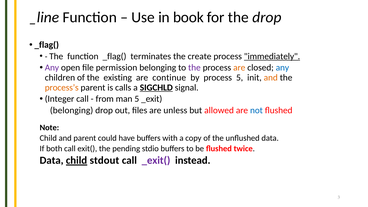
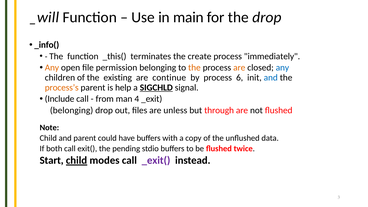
_line: _line -> _will (44, 17)
book: book -> main (188, 17)
_flag(: _flag( -> _info( (47, 45)
function _flag(: _flag( -> _this( (114, 56)
immediately underline: present -> none (272, 56)
Any colour: purple -> orange (52, 68)
the colour: purple -> orange (194, 68)
process 5: 5 -> 6 (240, 78)
and colour: orange -> blue (271, 78)
calls: calls -> help (123, 88)
Integer: Integer -> Include (60, 99)
man 5: 5 -> 4 (137, 99)
allowed: allowed -> through (219, 110)
not colour: blue -> black (256, 110)
Data: Data -> Start (52, 160)
stdout: stdout -> modes (105, 160)
